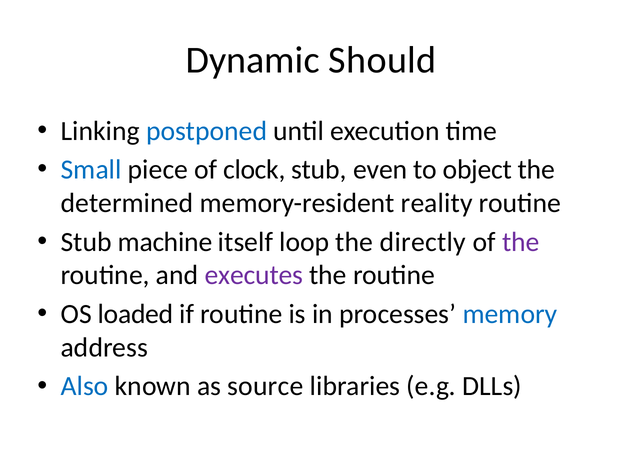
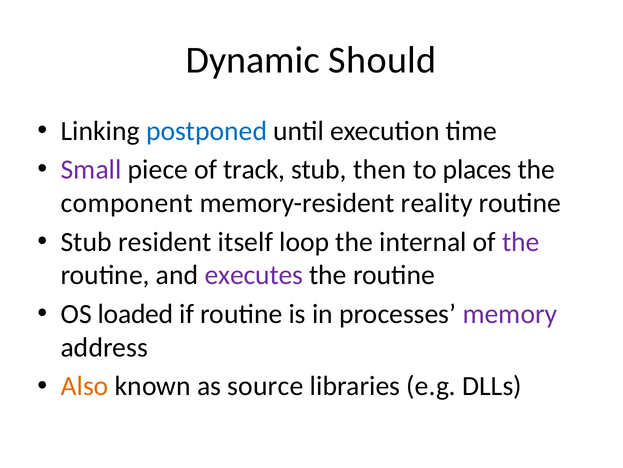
Small colour: blue -> purple (91, 170)
clock: clock -> track (254, 170)
even: even -> then (380, 170)
object: object -> places (477, 170)
determined: determined -> component (127, 203)
machine: machine -> resident (165, 242)
directly: directly -> internal (423, 242)
memory colour: blue -> purple (510, 314)
Also colour: blue -> orange (85, 386)
